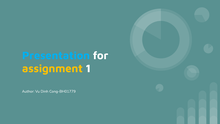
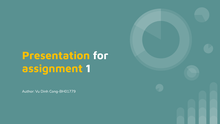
Presentation colour: light blue -> yellow (56, 55)
